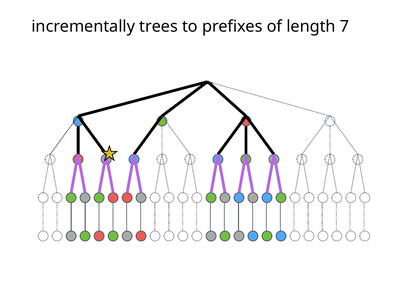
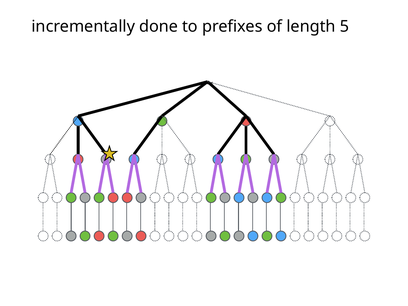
trees: trees -> done (159, 26)
7: 7 -> 5 (345, 26)
